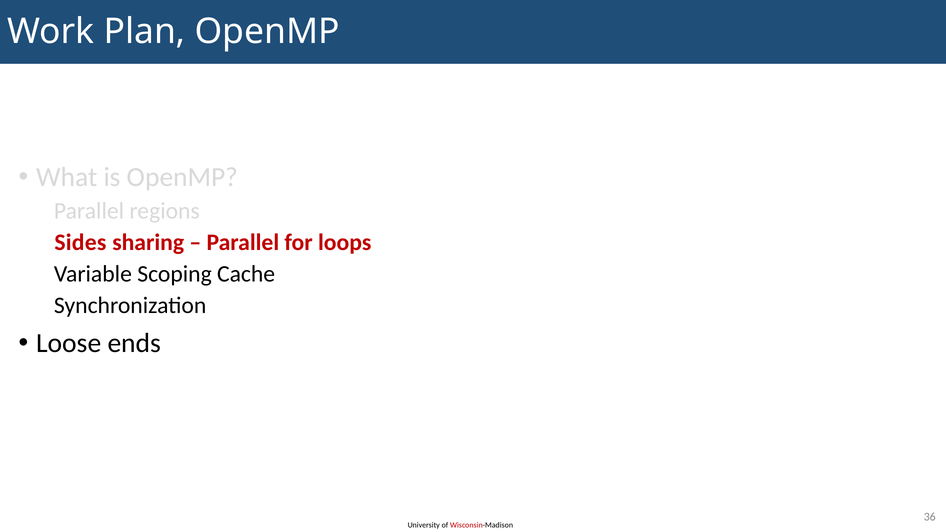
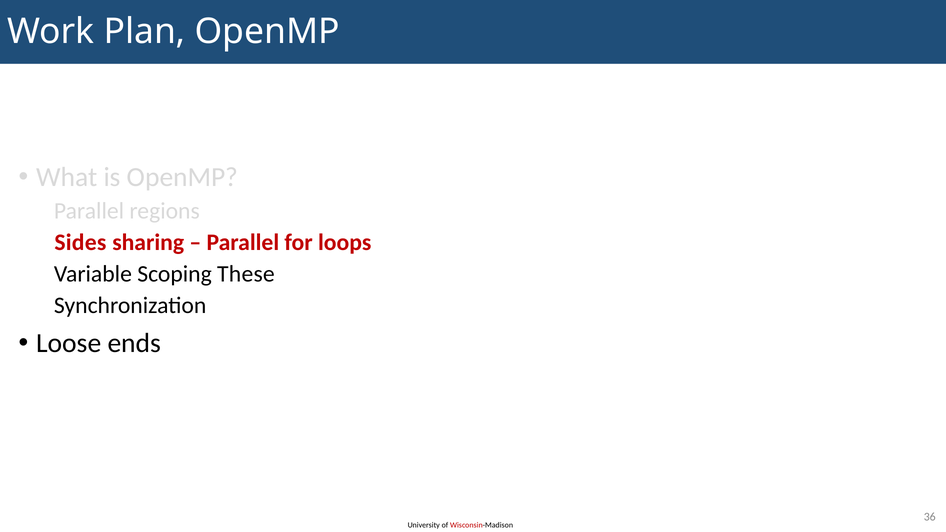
Cache: Cache -> These (246, 274)
